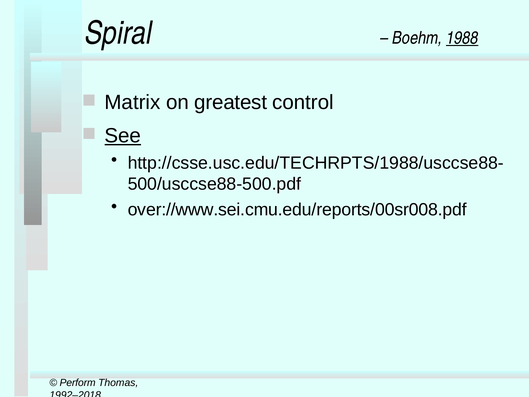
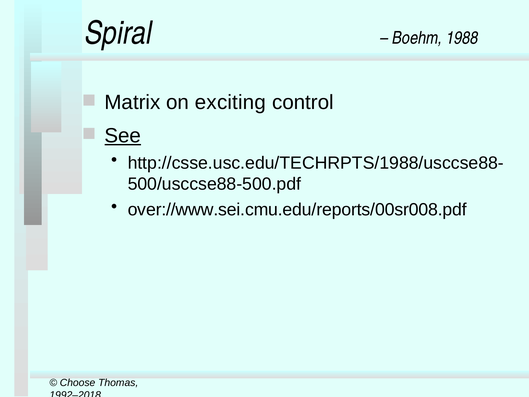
1988 underline: present -> none (462, 38)
greatest: greatest -> exciting (230, 102)
Perform: Perform -> Choose (78, 382)
